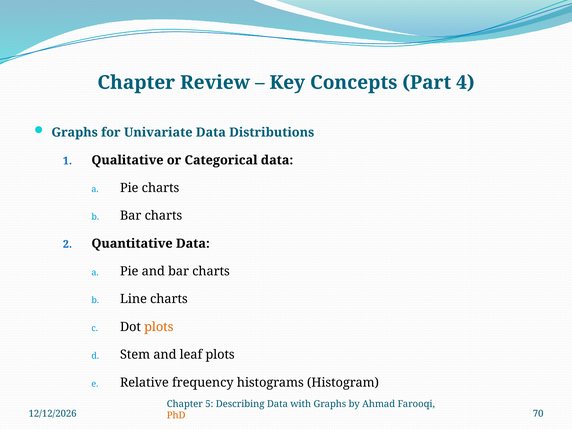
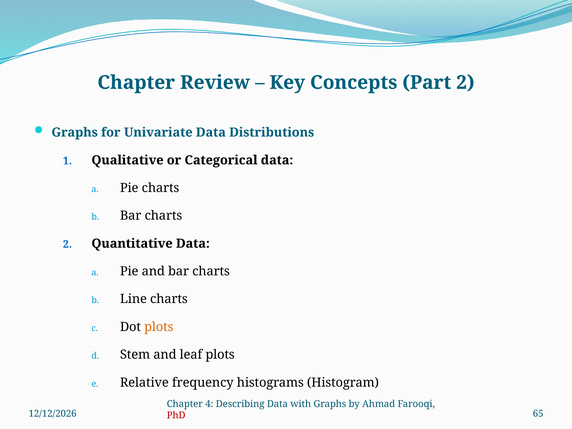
Part 4: 4 -> 2 (465, 83)
5: 5 -> 4 (209, 404)
70: 70 -> 65 (538, 414)
PhD colour: orange -> red (176, 415)
